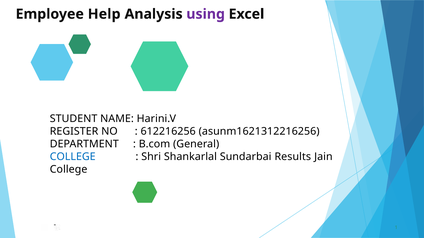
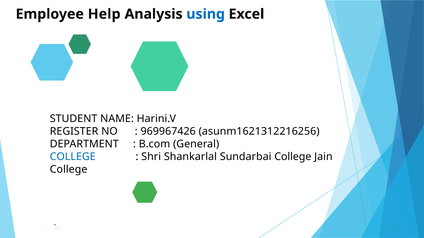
using colour: purple -> blue (206, 14)
612216256: 612216256 -> 969967426 (168, 132)
Sundarbai Results: Results -> College (293, 157)
